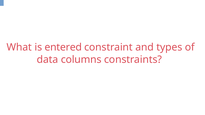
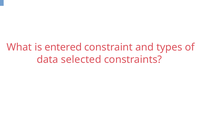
columns: columns -> selected (81, 60)
